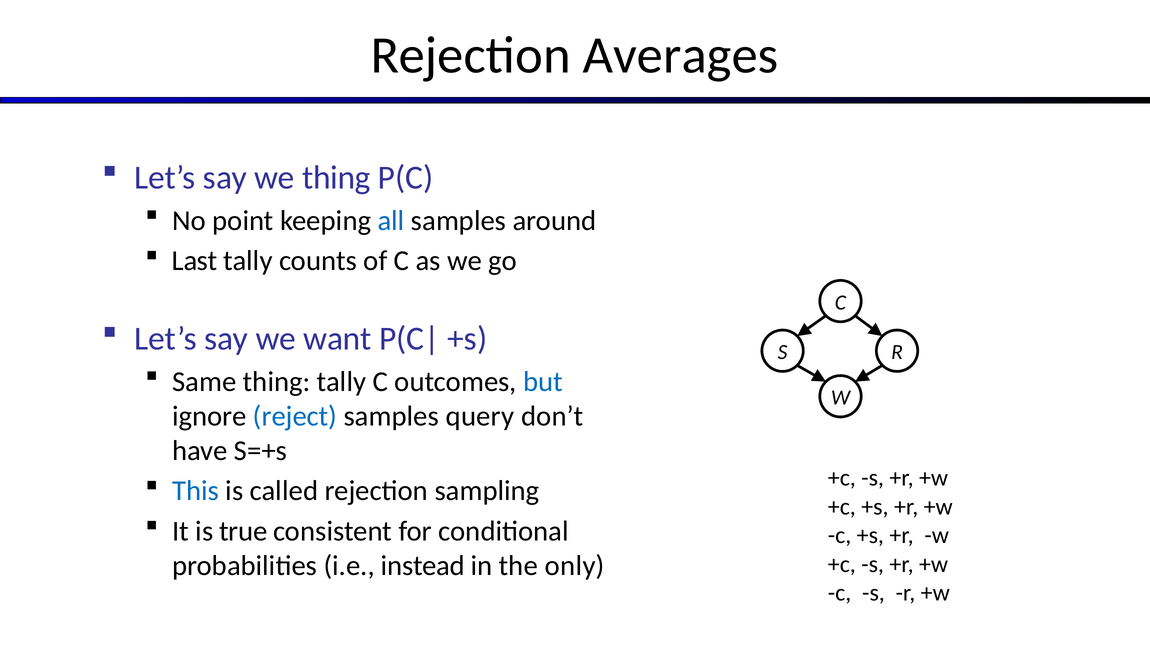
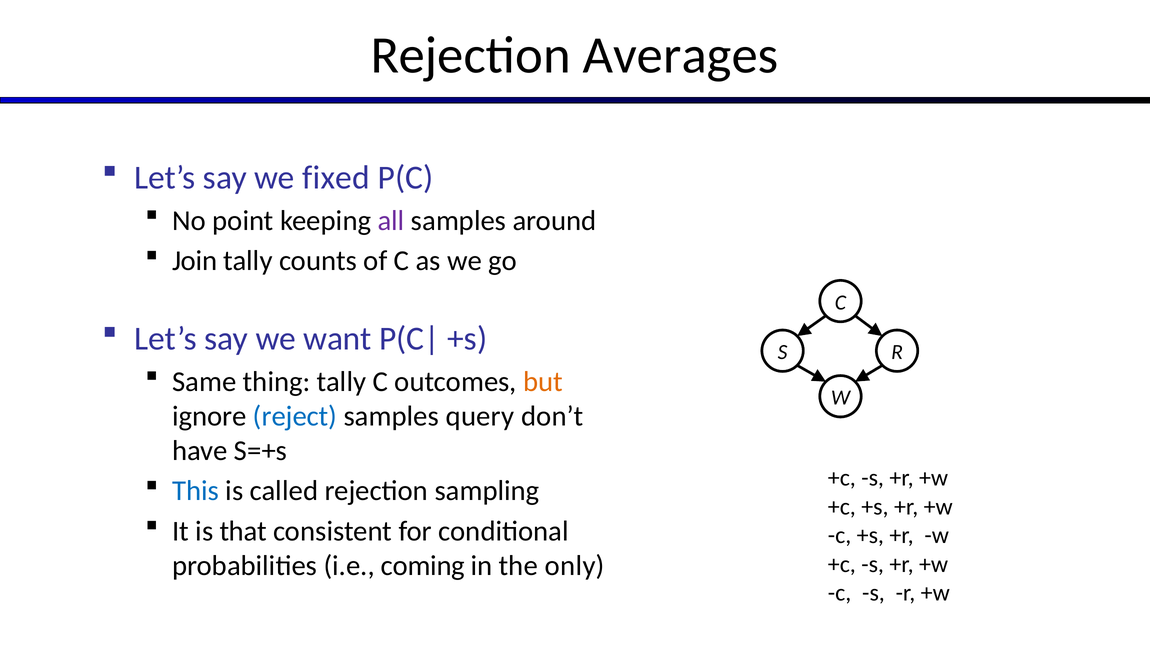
we thing: thing -> fixed (336, 178)
all colour: blue -> purple (391, 221)
Last: Last -> Join (195, 261)
but colour: blue -> orange (543, 382)
true: true -> that (243, 531)
instead: instead -> coming (423, 566)
